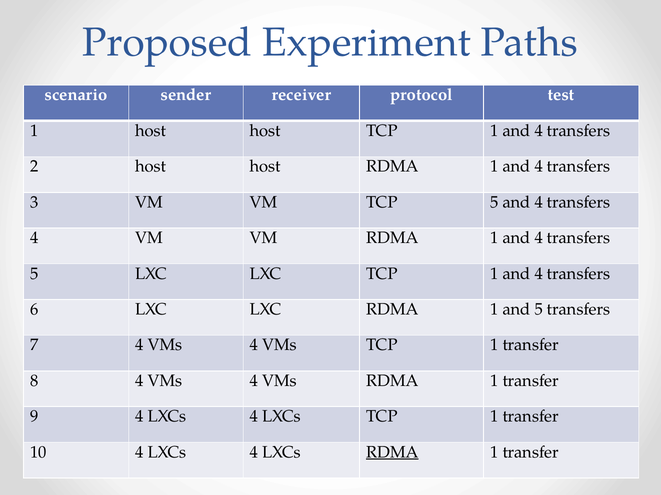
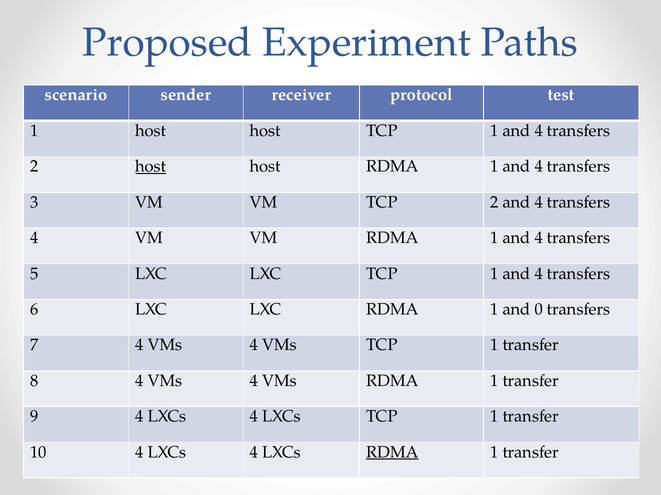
host underline: none -> present (151, 167)
TCP 5: 5 -> 2 (494, 203)
and 5: 5 -> 0 (539, 310)
